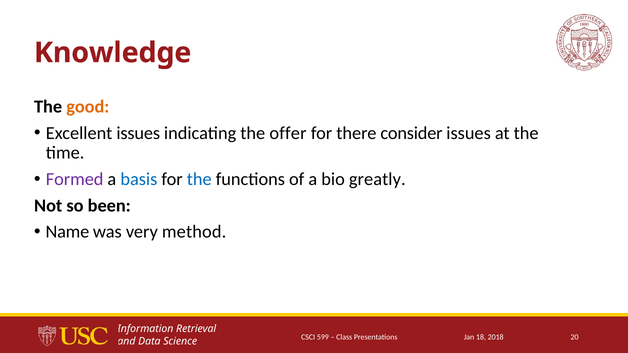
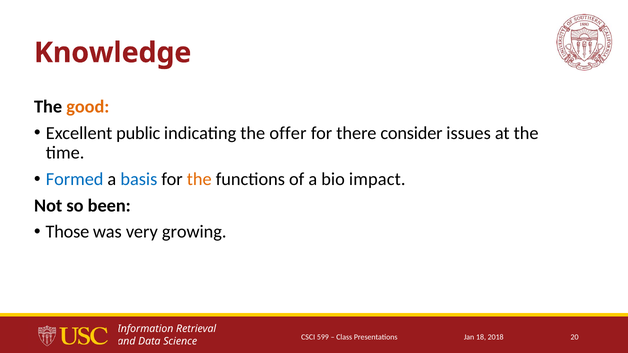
Excellent issues: issues -> public (138, 133)
Formed colour: purple -> blue (75, 179)
the colour: blue -> orange (199, 179)
greatly: greatly -> impact (377, 179)
Name: Name -> Those (67, 232)
method: method -> growing (194, 232)
